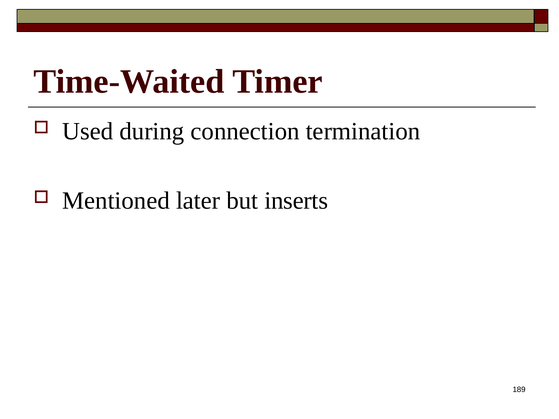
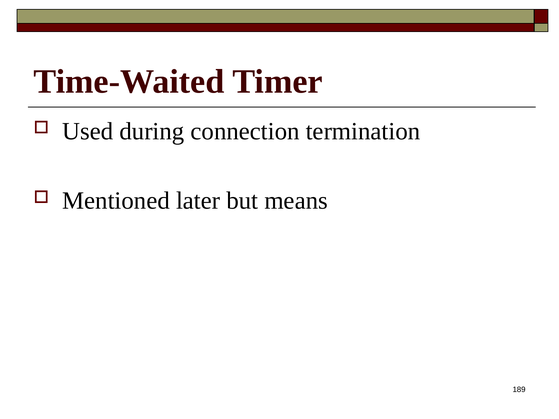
inserts: inserts -> means (296, 201)
